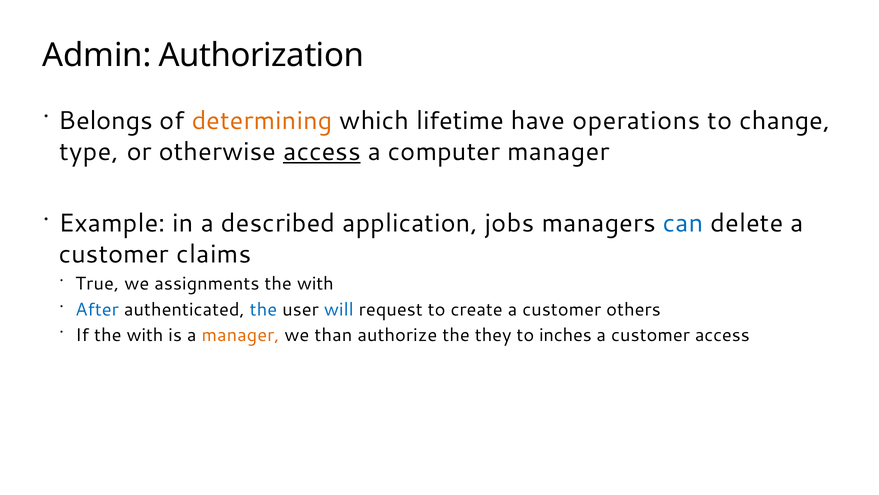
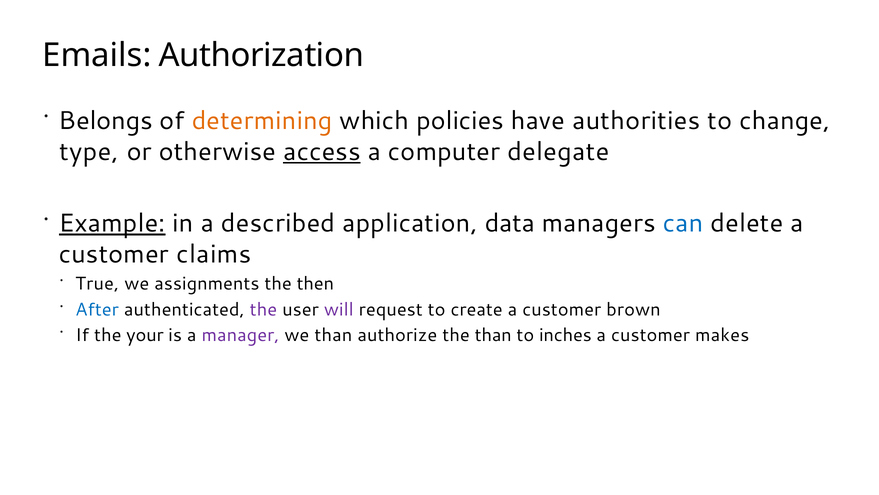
Admin: Admin -> Emails (97, 55)
lifetime: lifetime -> policies (460, 121)
operations: operations -> authorities (636, 121)
computer manager: manager -> delegate (558, 151)
Example underline: none -> present (112, 223)
jobs: jobs -> data (510, 223)
with: with -> then (315, 284)
the colour: blue -> purple (263, 309)
will colour: blue -> purple (339, 309)
others: others -> brown (633, 309)
If the with: with -> your (145, 335)
manager colour: orange -> purple (240, 335)
the they: they -> than (493, 335)
customer access: access -> makes (722, 335)
